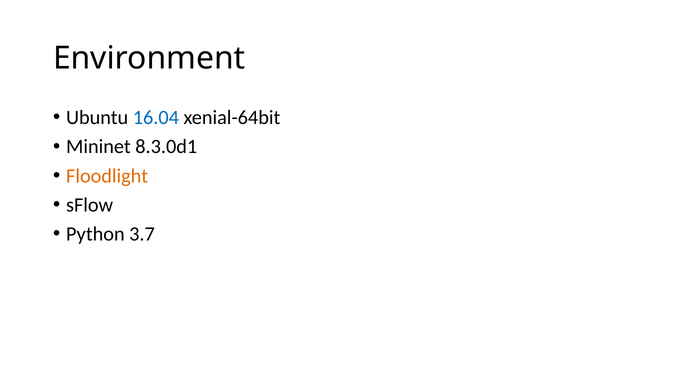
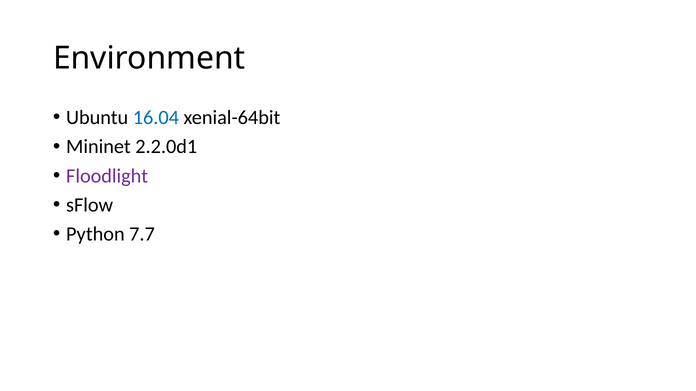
8.3.0d1: 8.3.0d1 -> 2.2.0d1 (166, 147)
Floodlight colour: orange -> purple (107, 176)
3.7: 3.7 -> 7.7 (142, 234)
